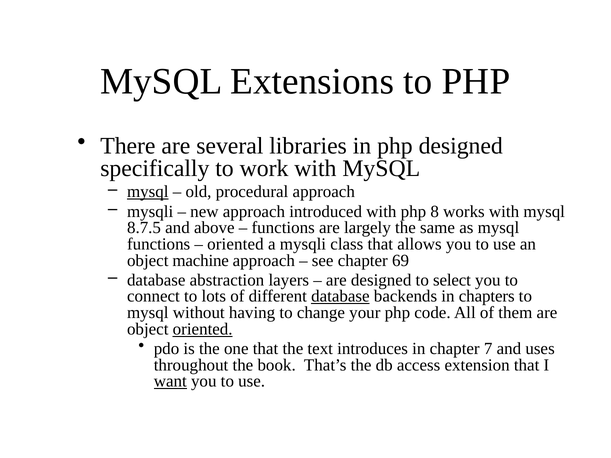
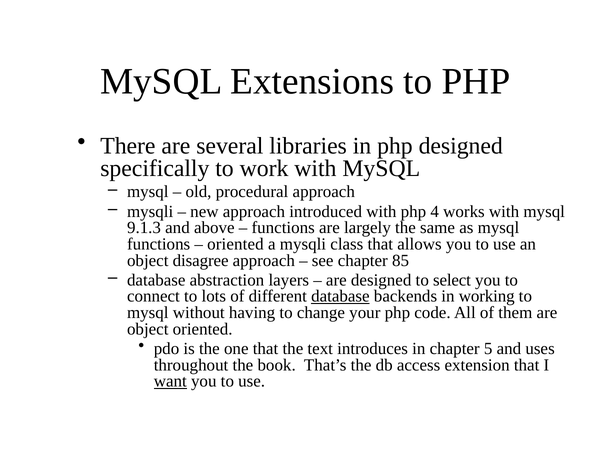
mysql underline: present -> none (148, 192)
8: 8 -> 4 (435, 212)
8.7.5: 8.7.5 -> 9.1.3 (144, 228)
machine: machine -> disagree (201, 261)
69: 69 -> 85 (401, 261)
chapters: chapters -> working (487, 297)
oriented underline: present -> none (203, 329)
7: 7 -> 5 (488, 349)
